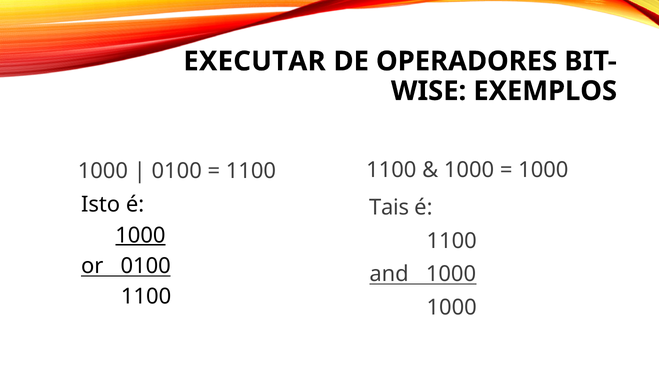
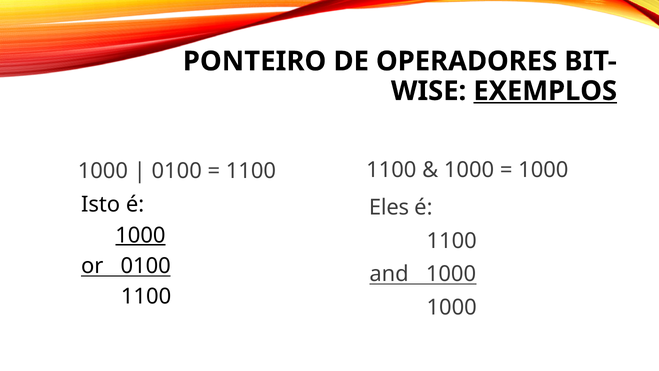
EXECUTAR: EXECUTAR -> PONTEIRO (255, 61)
EXEMPLOS underline: none -> present (545, 91)
Tais: Tais -> Eles (389, 207)
